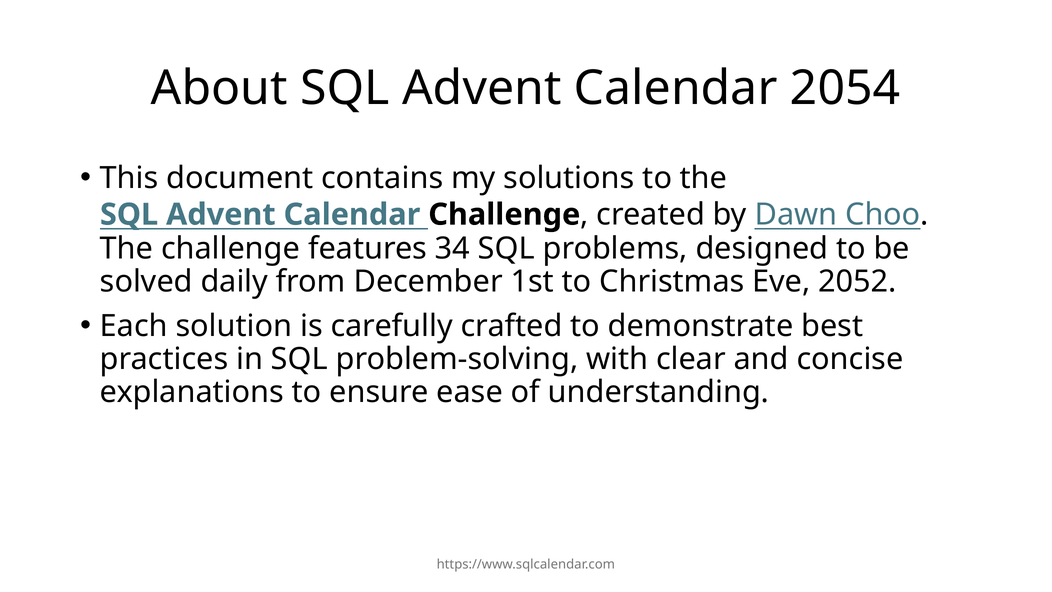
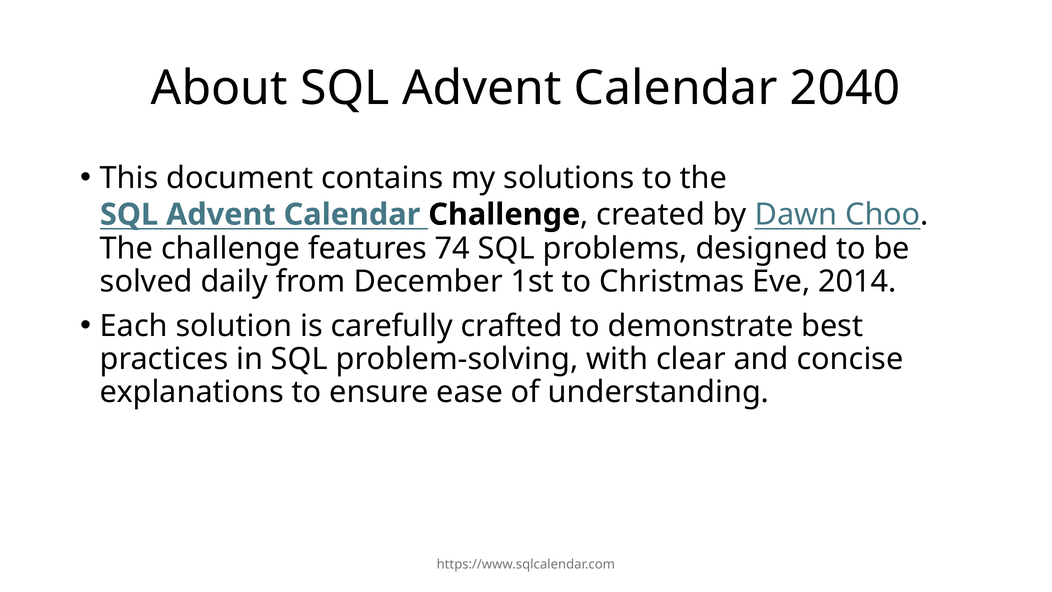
2054: 2054 -> 2040 (845, 88)
34: 34 -> 74 (453, 249)
2052: 2052 -> 2014 (857, 282)
